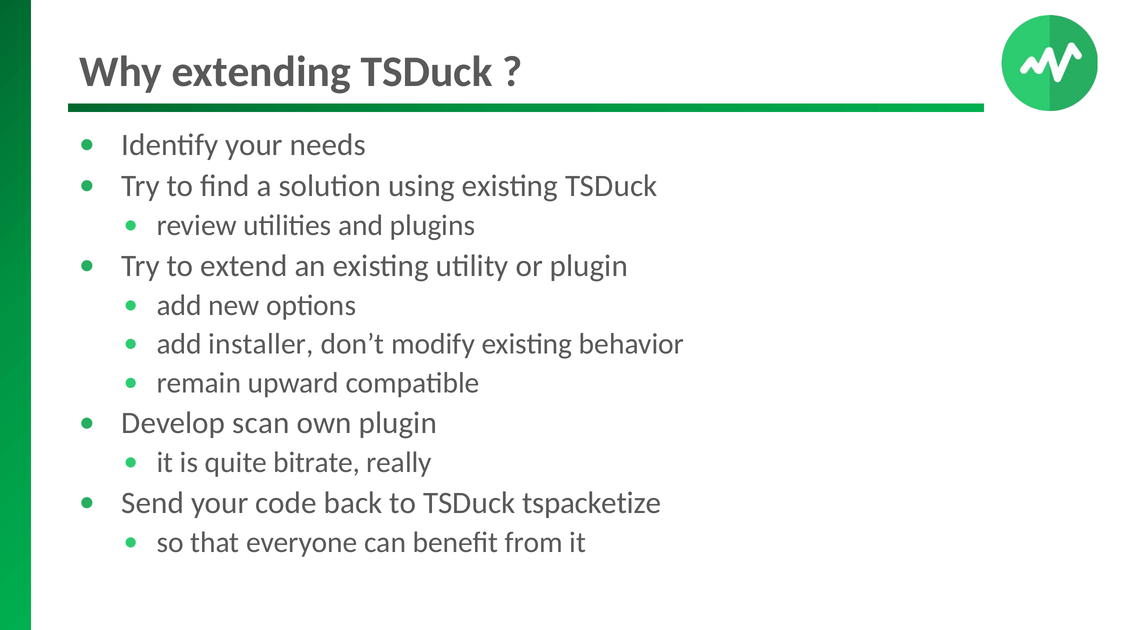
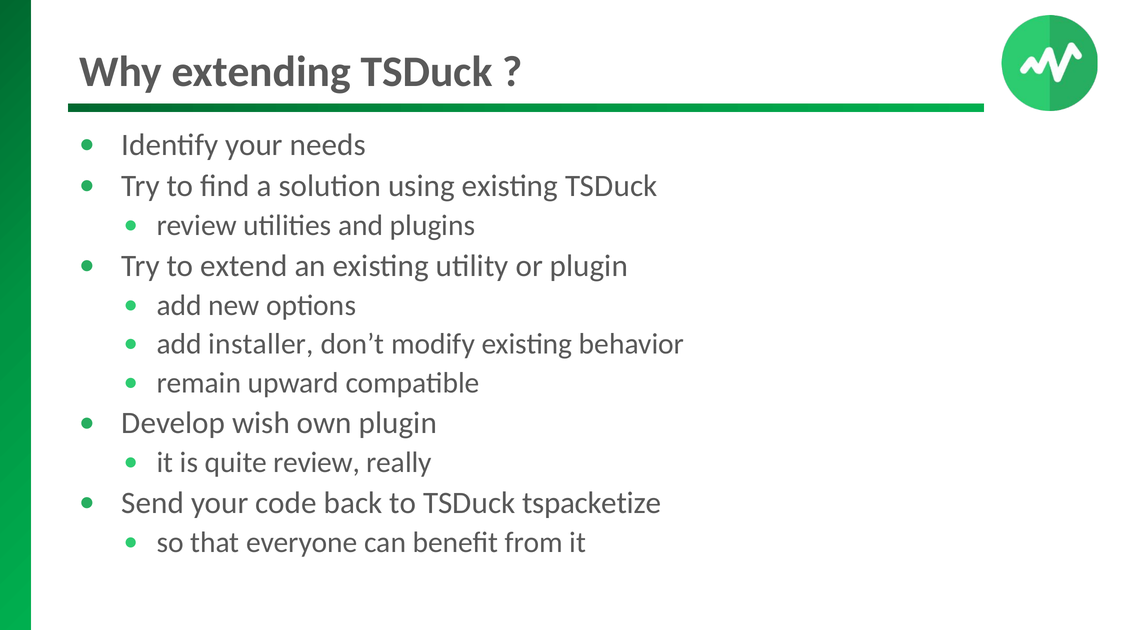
scan: scan -> wish (261, 424)
quite bitrate: bitrate -> review (317, 463)
